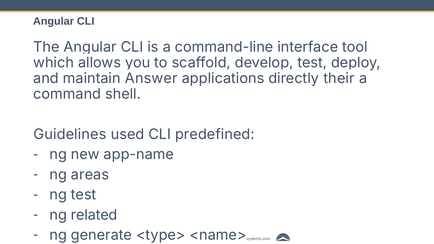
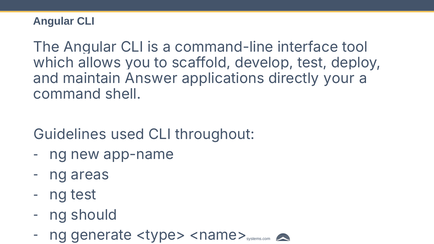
their: their -> your (339, 78)
predefined: predefined -> throughout (215, 134)
related: related -> should (94, 215)
